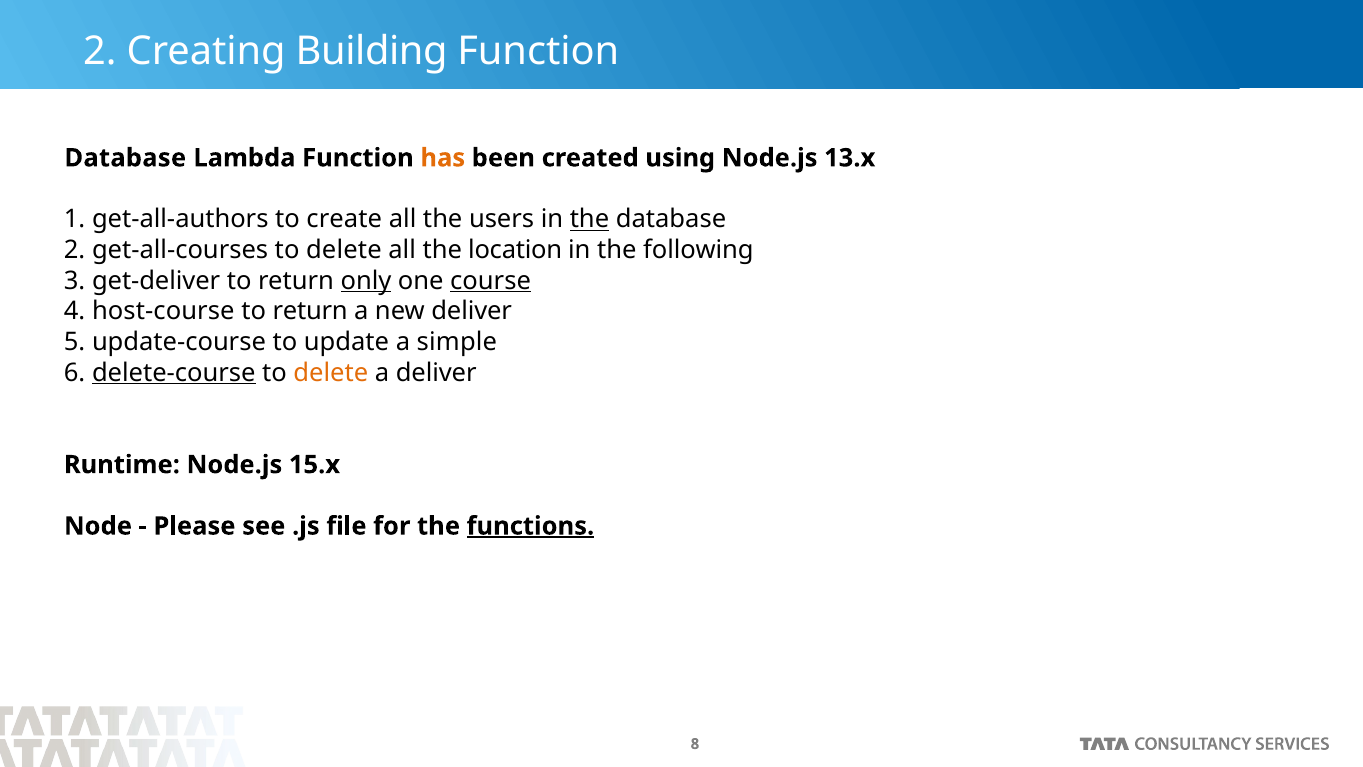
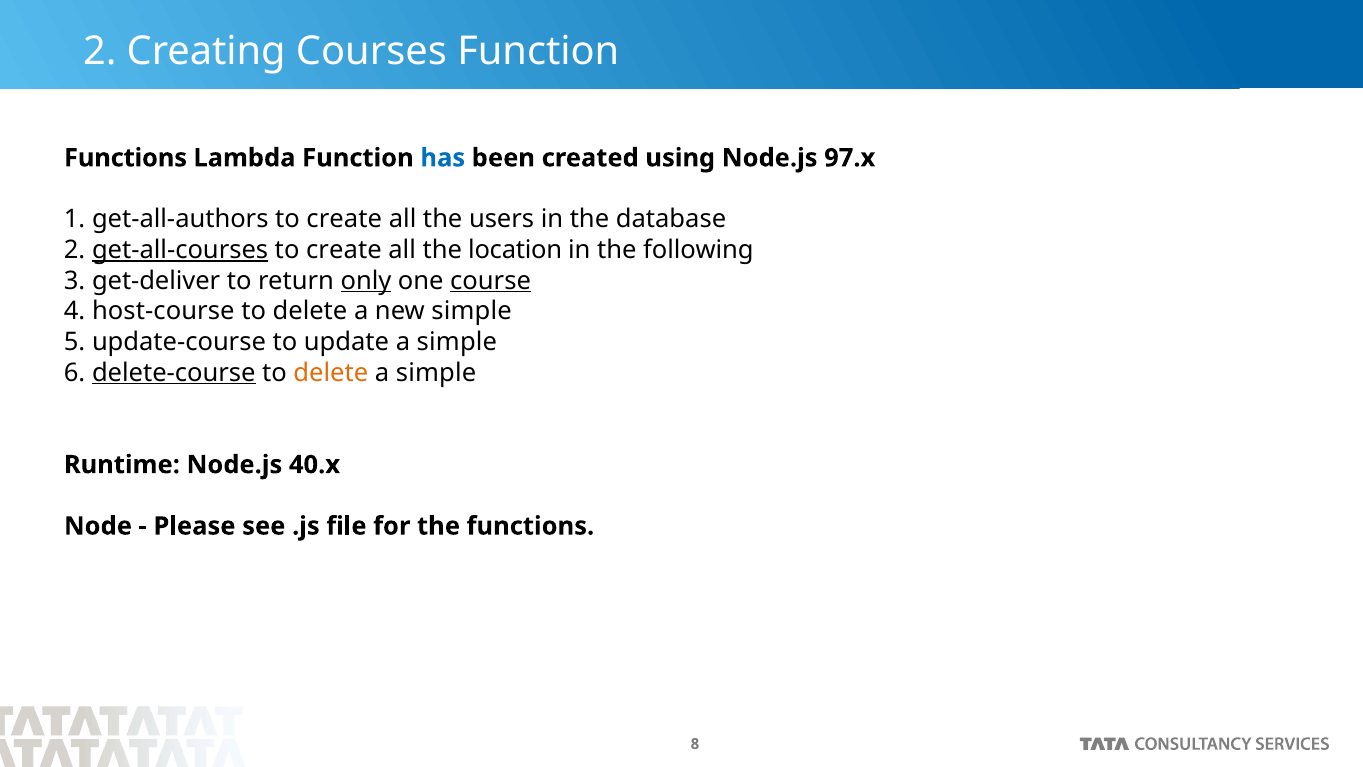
Building: Building -> Courses (371, 52)
Database: Database -> Functions (125, 158)
has colour: orange -> blue (443, 158)
13.x: 13.x -> 97.x (850, 158)
the underline: present -> none (589, 219)
get-all-courses underline: none -> present (180, 250)
delete: delete -> create (344, 250)
return: return -> delete (310, 311)
new deliver: deliver -> simple (472, 311)
deliver: deliver -> simple (436, 373)
15.x: 15.x -> 40.x (314, 465)
functions underline: present -> none (530, 526)
